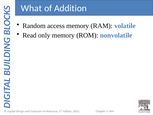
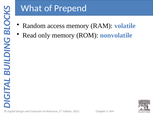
Addition: Addition -> Prepend (70, 8)
